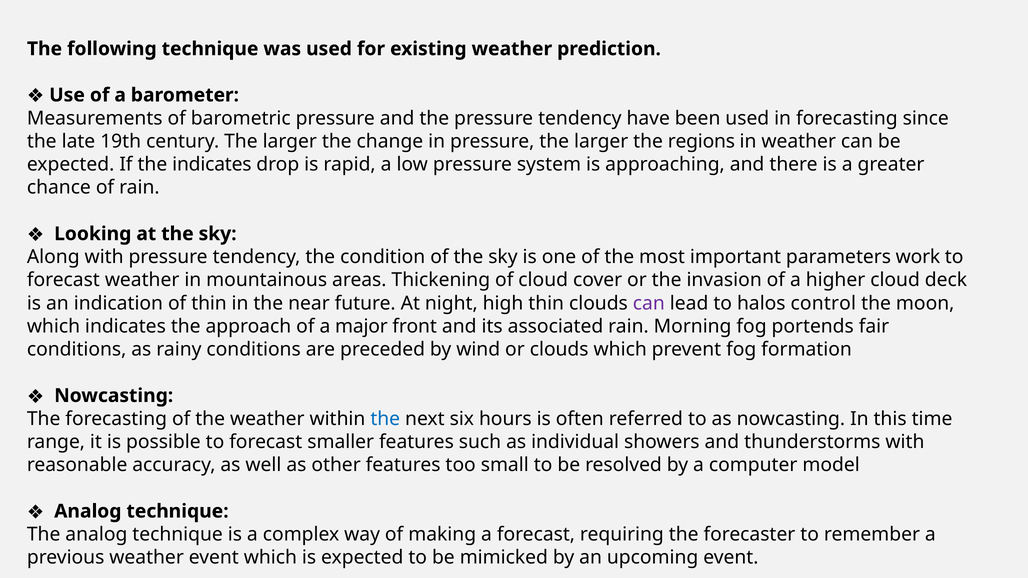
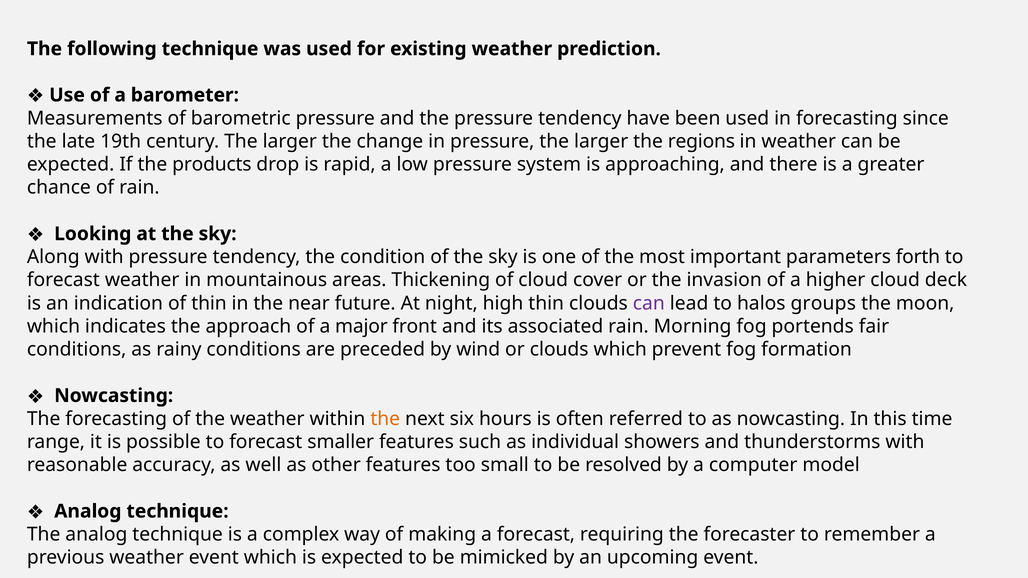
the indicates: indicates -> products (212, 165)
work: work -> forth (918, 257)
control: control -> groups (823, 303)
the colour: blue -> orange (385, 419)
